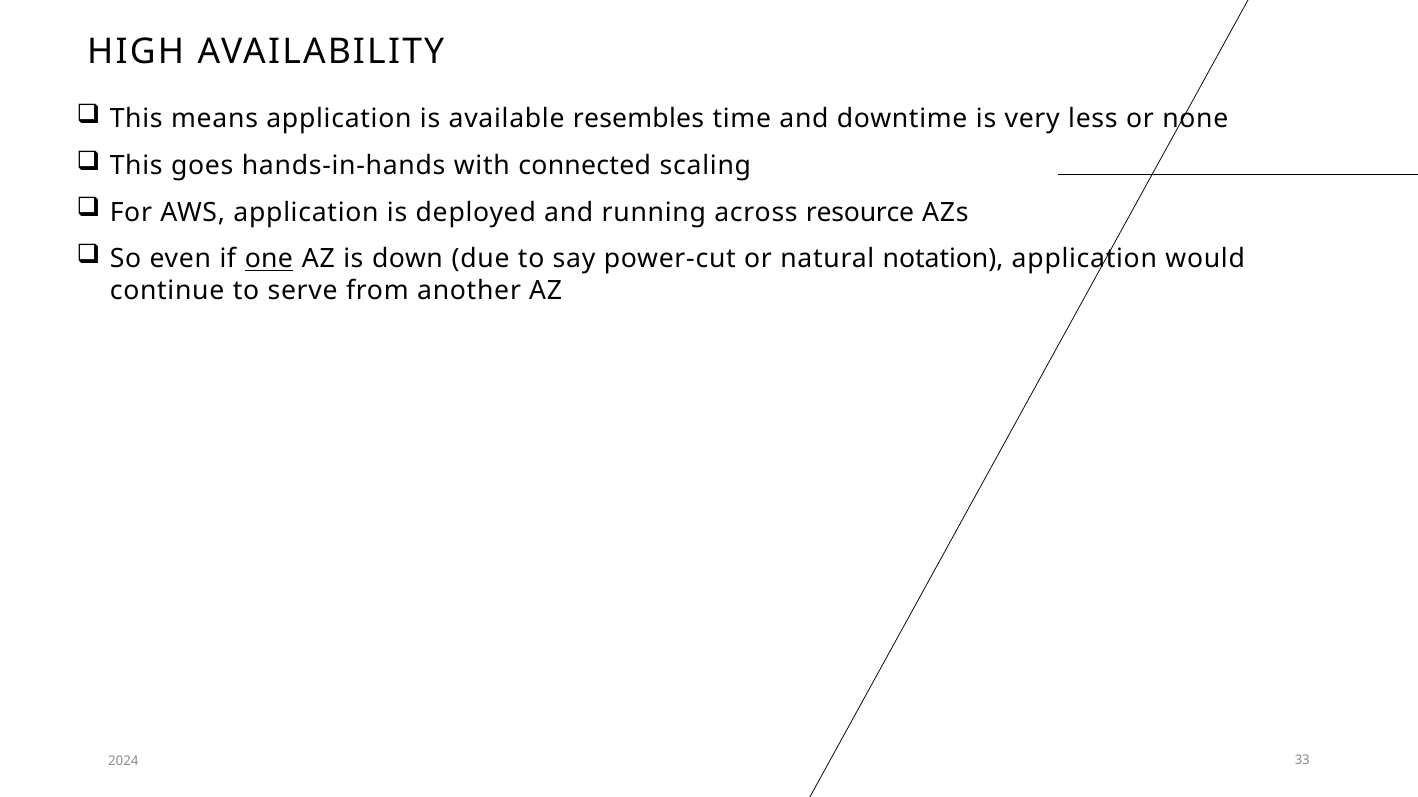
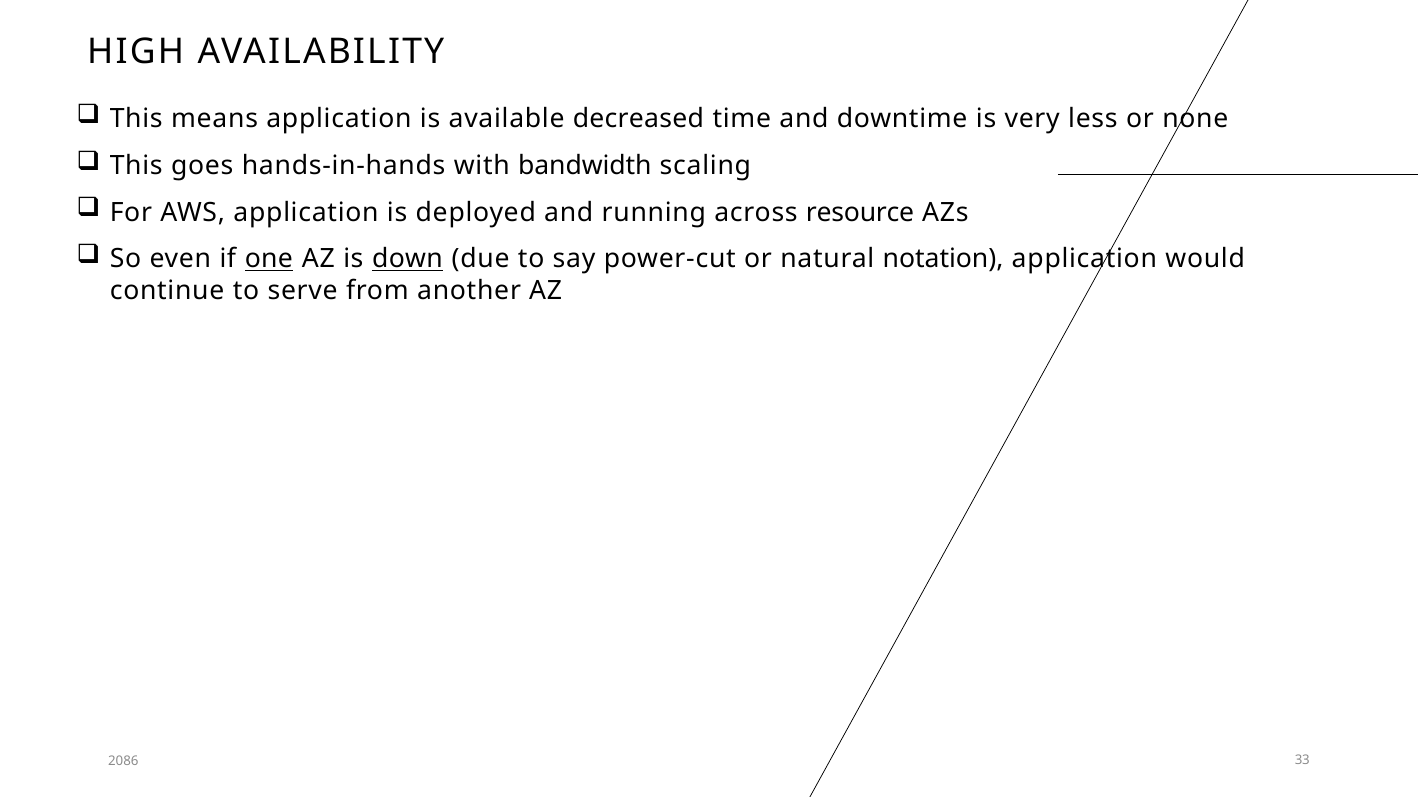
resembles: resembles -> decreased (638, 119)
connected: connected -> bandwidth (585, 166)
down underline: none -> present (407, 259)
2024: 2024 -> 2086 (123, 761)
